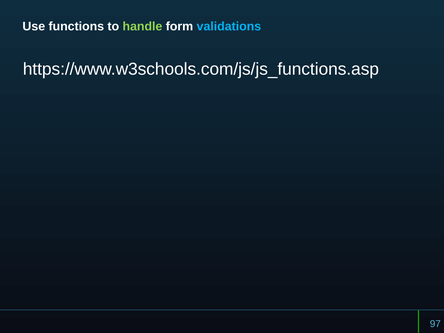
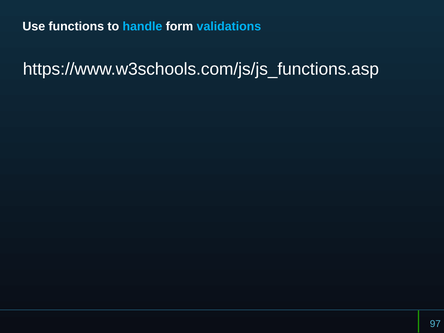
handle colour: light green -> light blue (142, 26)
